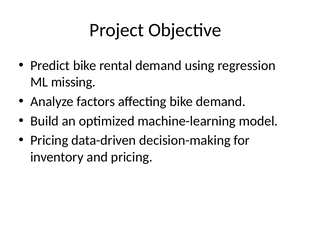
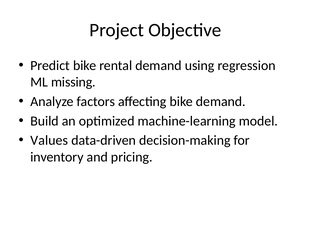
Pricing: Pricing -> Values (49, 140)
